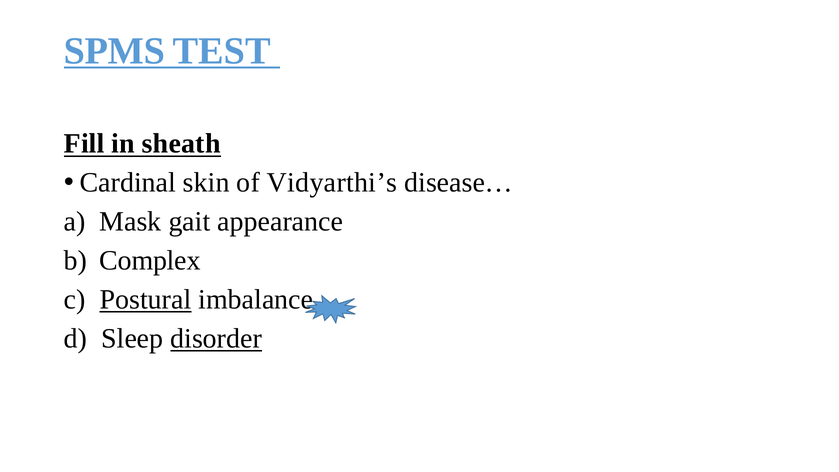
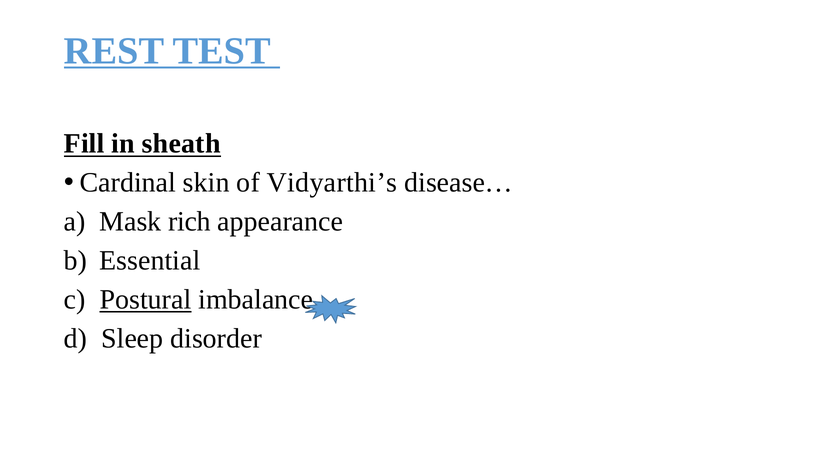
SPMS: SPMS -> REST (114, 51)
gait: gait -> rich (190, 222)
Complex: Complex -> Essential (150, 261)
disorder underline: present -> none (216, 339)
